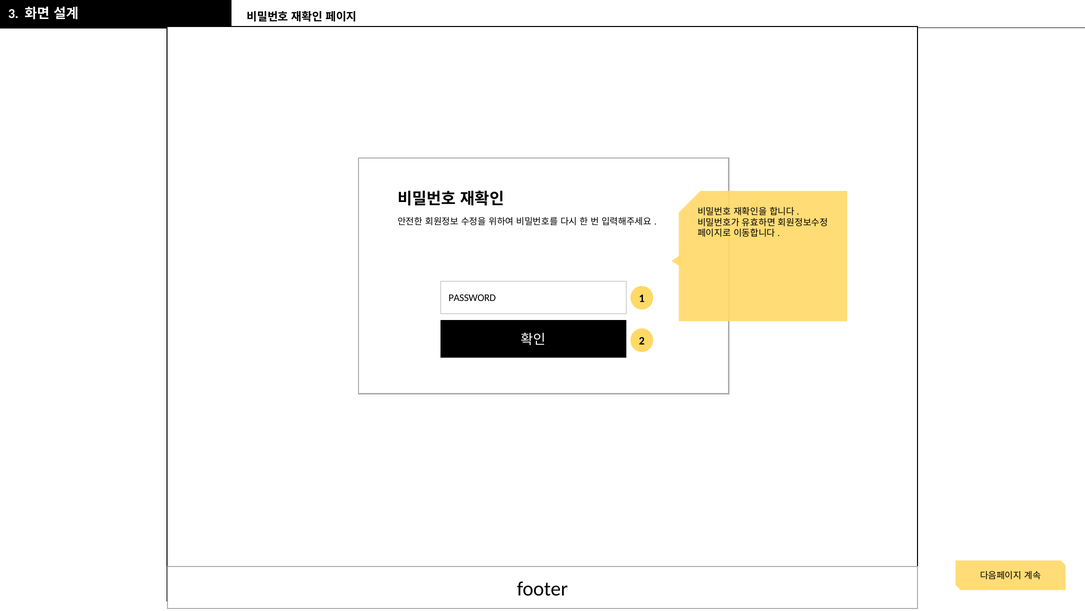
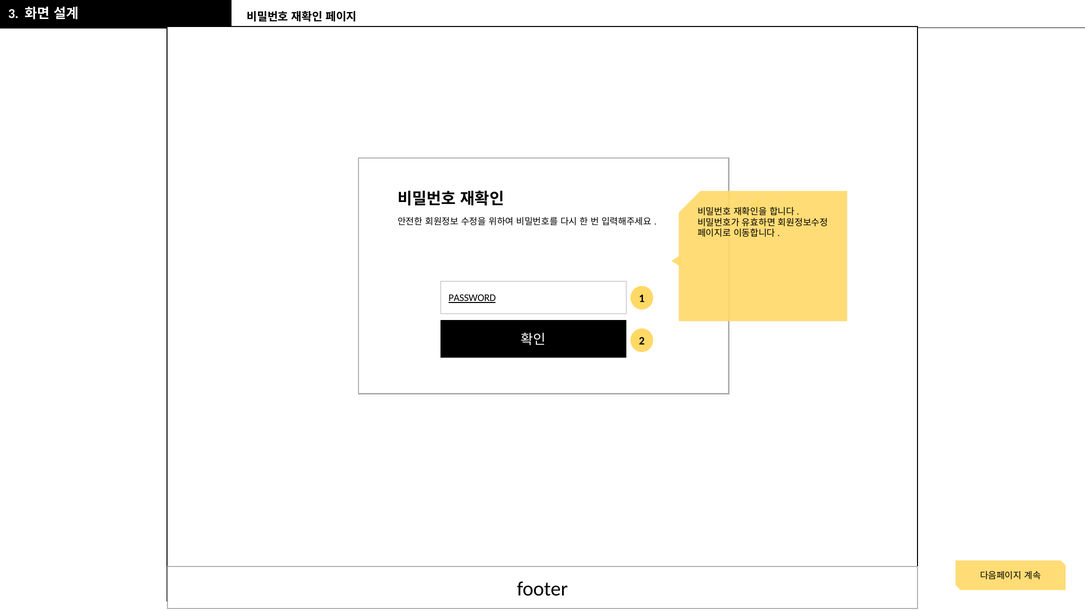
PASSWORD underline: none -> present (472, 298)
